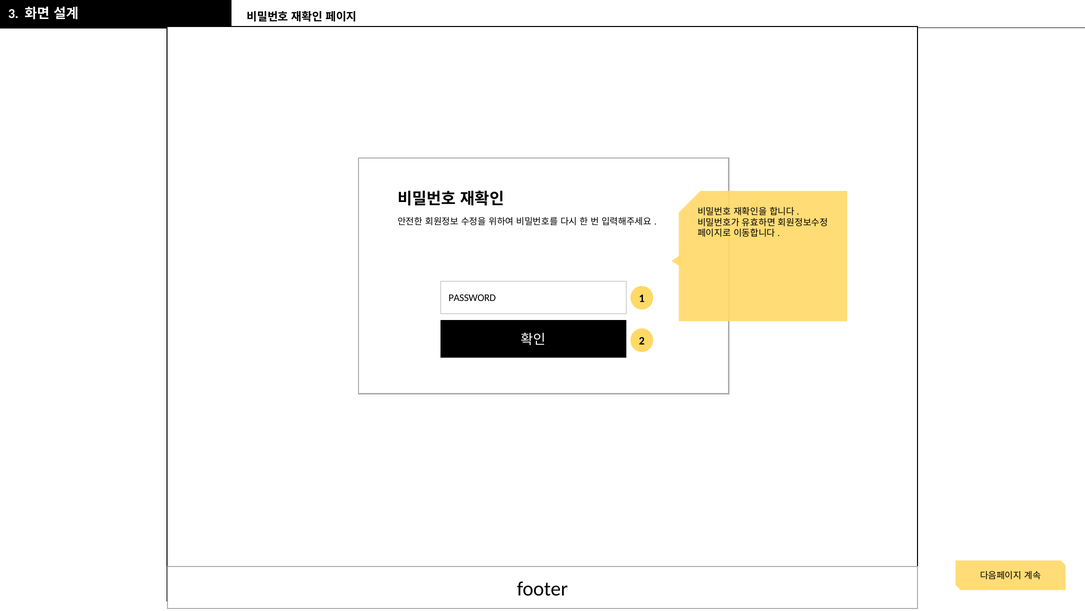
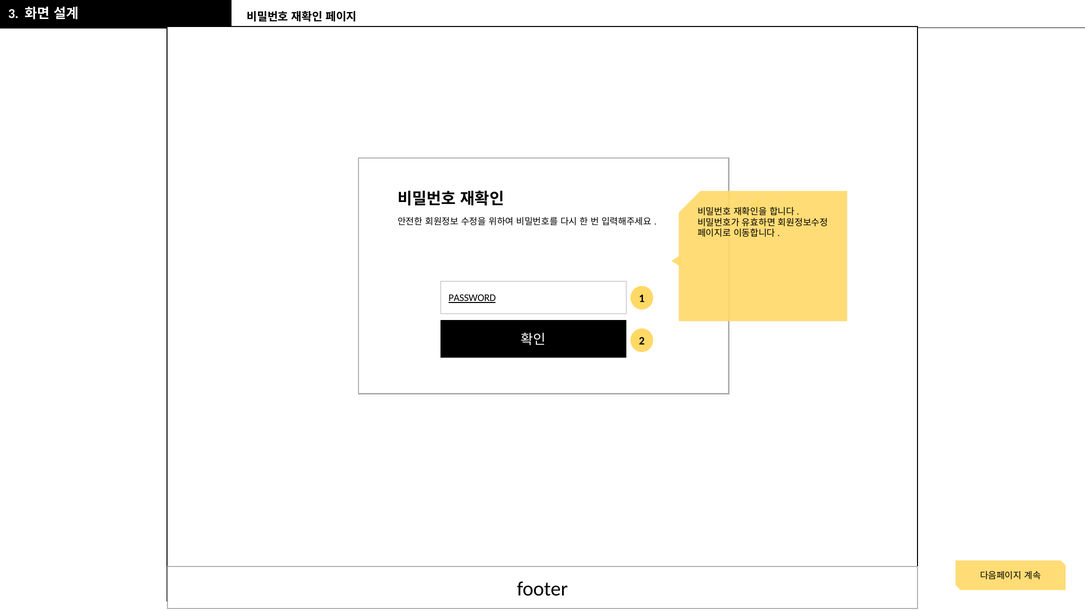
PASSWORD underline: none -> present (472, 298)
